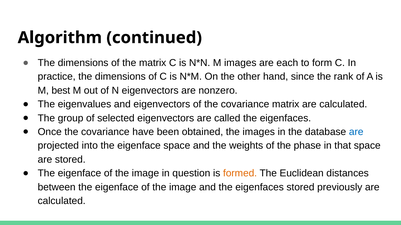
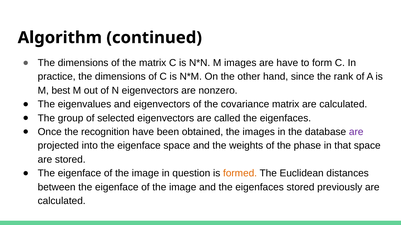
are each: each -> have (287, 63)
Once the covariance: covariance -> recognition (105, 132)
are colour: blue -> purple (356, 132)
